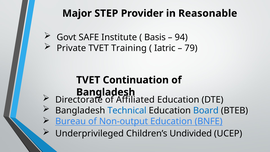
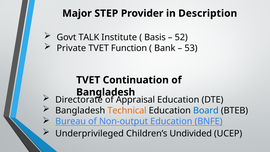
Reasonable: Reasonable -> Description (208, 13)
SAFE: SAFE -> TALK (89, 37)
94: 94 -> 52 (181, 37)
Training: Training -> Function (129, 48)
Iatric: Iatric -> Bank (165, 48)
79: 79 -> 53 (191, 48)
Affiliated: Affiliated -> Appraisal (135, 100)
Technical colour: blue -> orange (127, 110)
